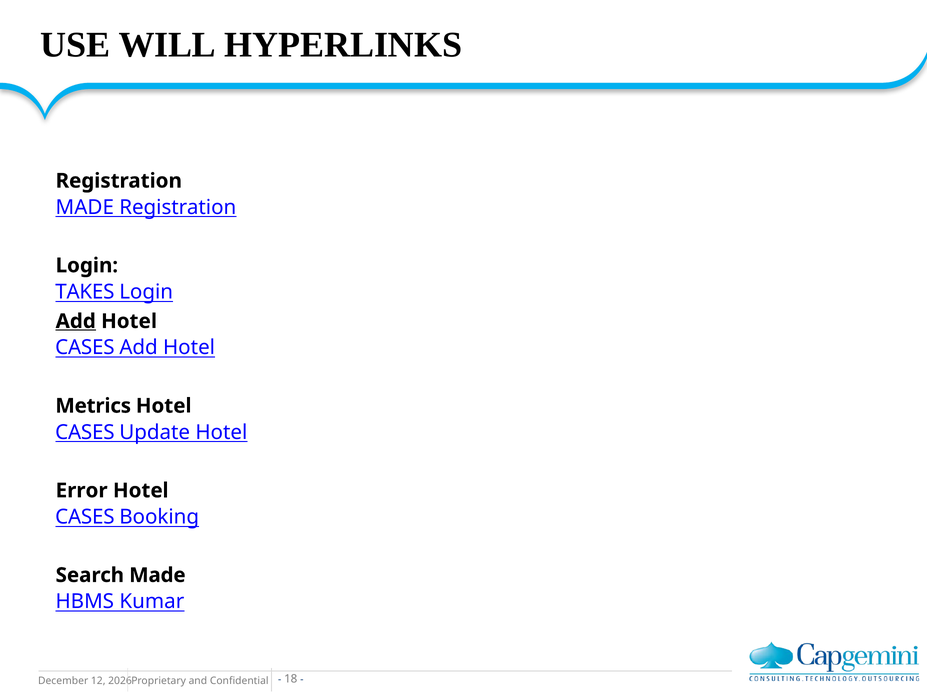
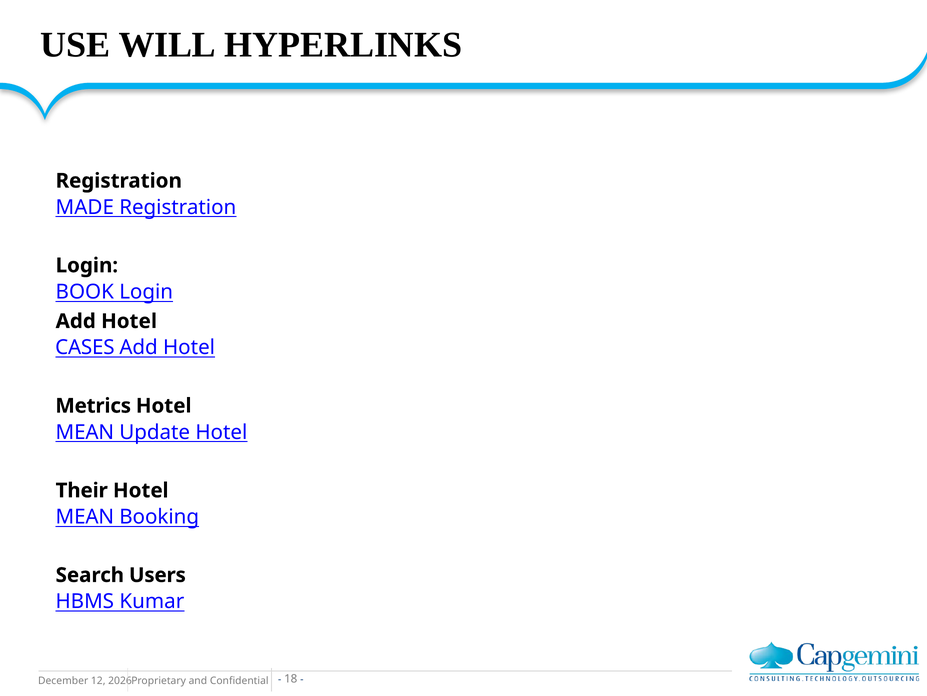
TAKES: TAKES -> BOOK (85, 292)
Add underline: present -> none (76, 321)
CASES: CASES -> MEAN (85, 432)
Error: Error -> Their (82, 490)
CASES: CASES -> MEAN (85, 516)
Search Made: Made -> Users (157, 575)
